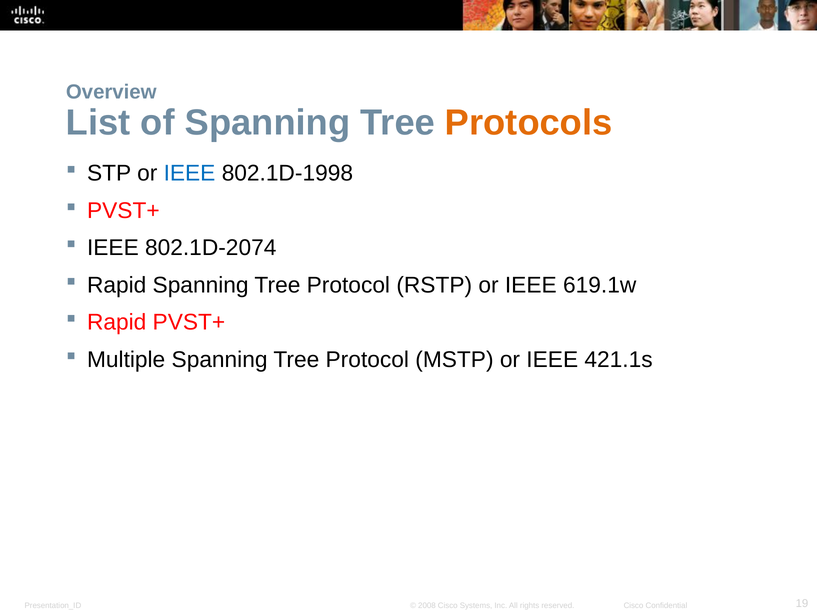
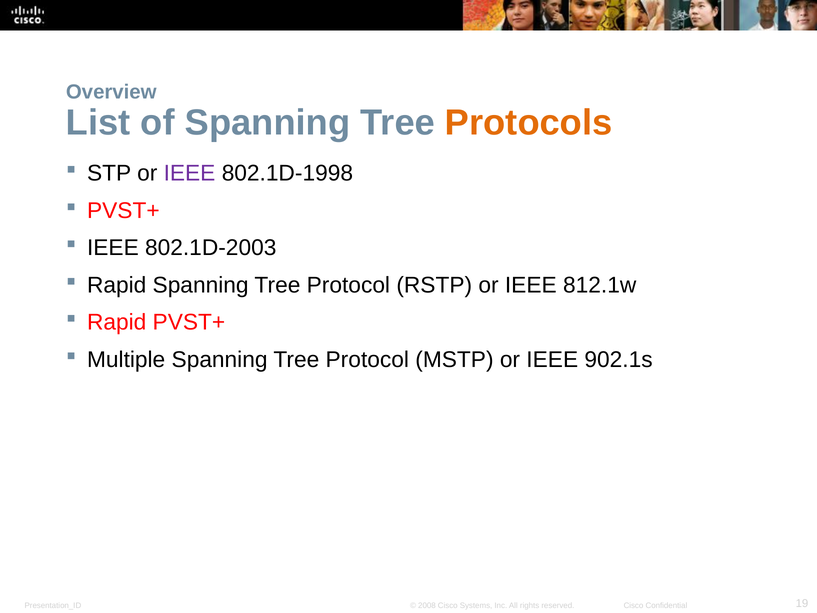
IEEE colour: blue -> purple (190, 173)
802.1D-2074: 802.1D-2074 -> 802.1D-2003 (211, 248)
619.1w: 619.1w -> 812.1w (600, 285)
421.1s: 421.1s -> 902.1s (619, 360)
